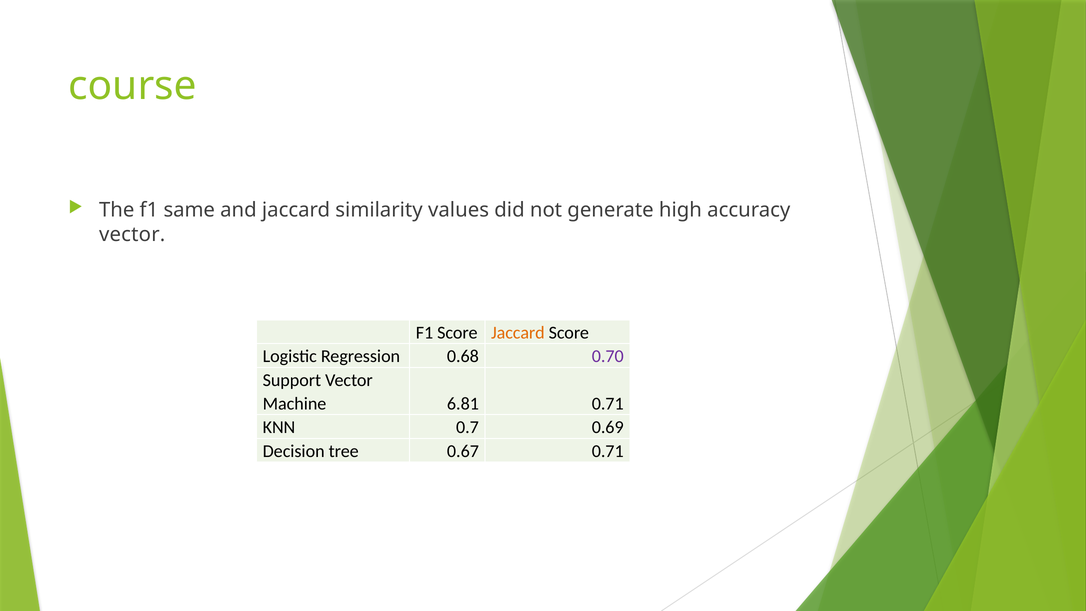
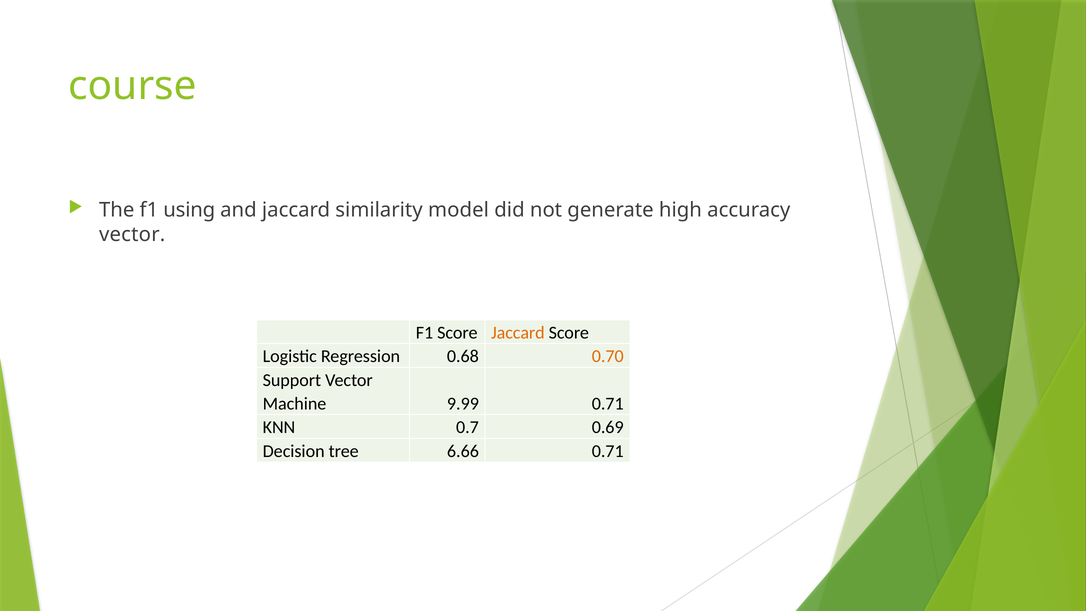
same: same -> using (189, 210)
values: values -> model (459, 210)
0.70 colour: purple -> orange (608, 356)
6.81: 6.81 -> 9.99 (463, 404)
0.67: 0.67 -> 6.66 (463, 451)
